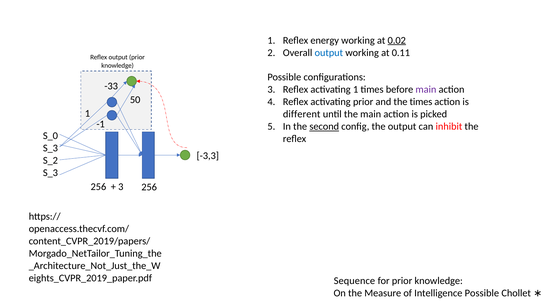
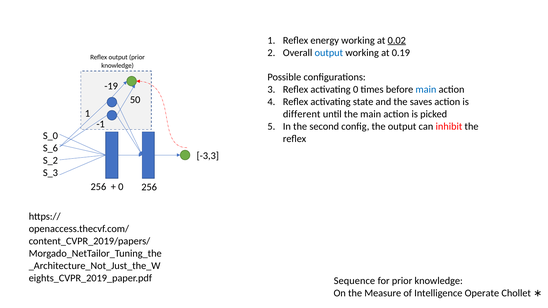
0.11: 0.11 -> 0.19 (401, 53)
-33: -33 -> -19 (111, 86)
activating 1: 1 -> 0 (356, 90)
main colour: purple -> blue (426, 90)
activating prior: prior -> state (363, 102)
the times: times -> saves (421, 102)
second underline: present -> none (324, 127)
S_3: S_3 -> S_6 (50, 148)
3: 3 -> 0 (121, 187)
Intelligence Possible: Possible -> Operate (482, 293)
